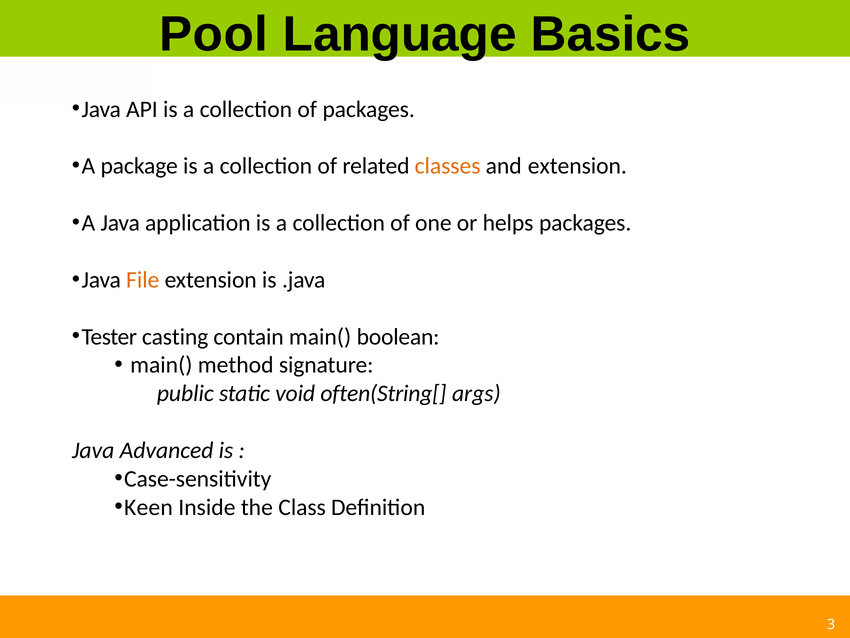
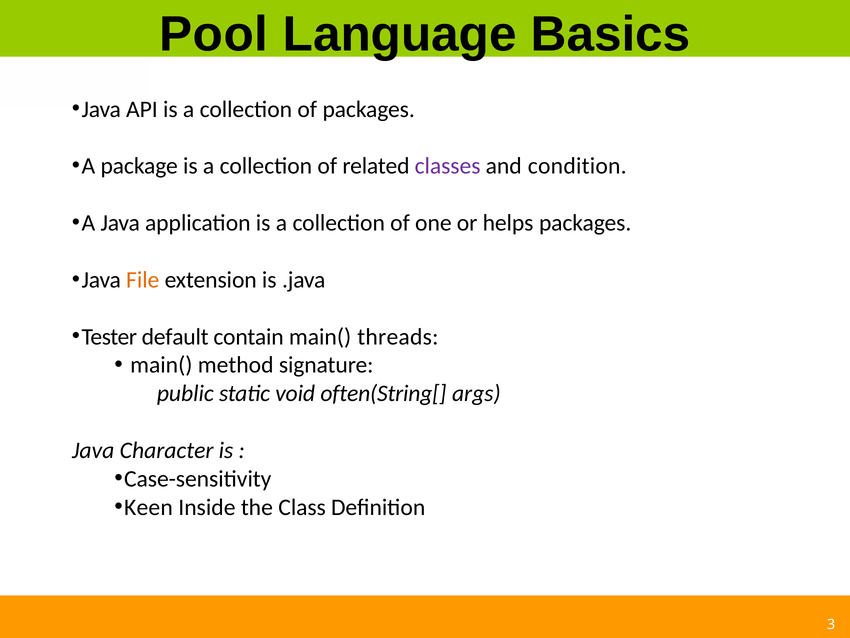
classes colour: orange -> purple (448, 166)
and extension: extension -> condition (577, 166)
casting: casting -> default (175, 337)
boolean: boolean -> threads (398, 337)
Advanced: Advanced -> Character (167, 450)
